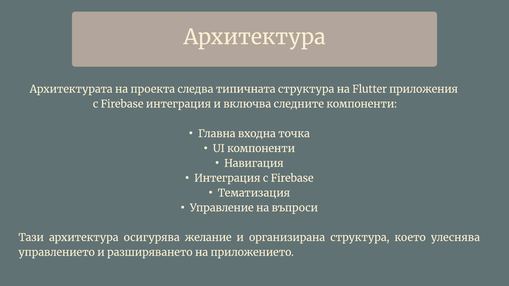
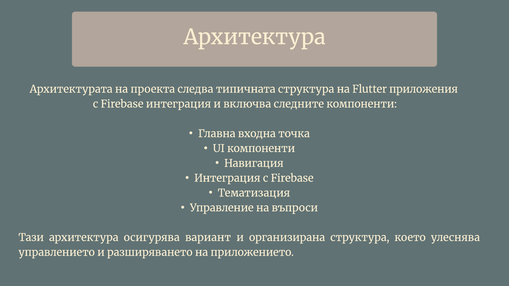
желание: желание -> вариант (208, 238)
